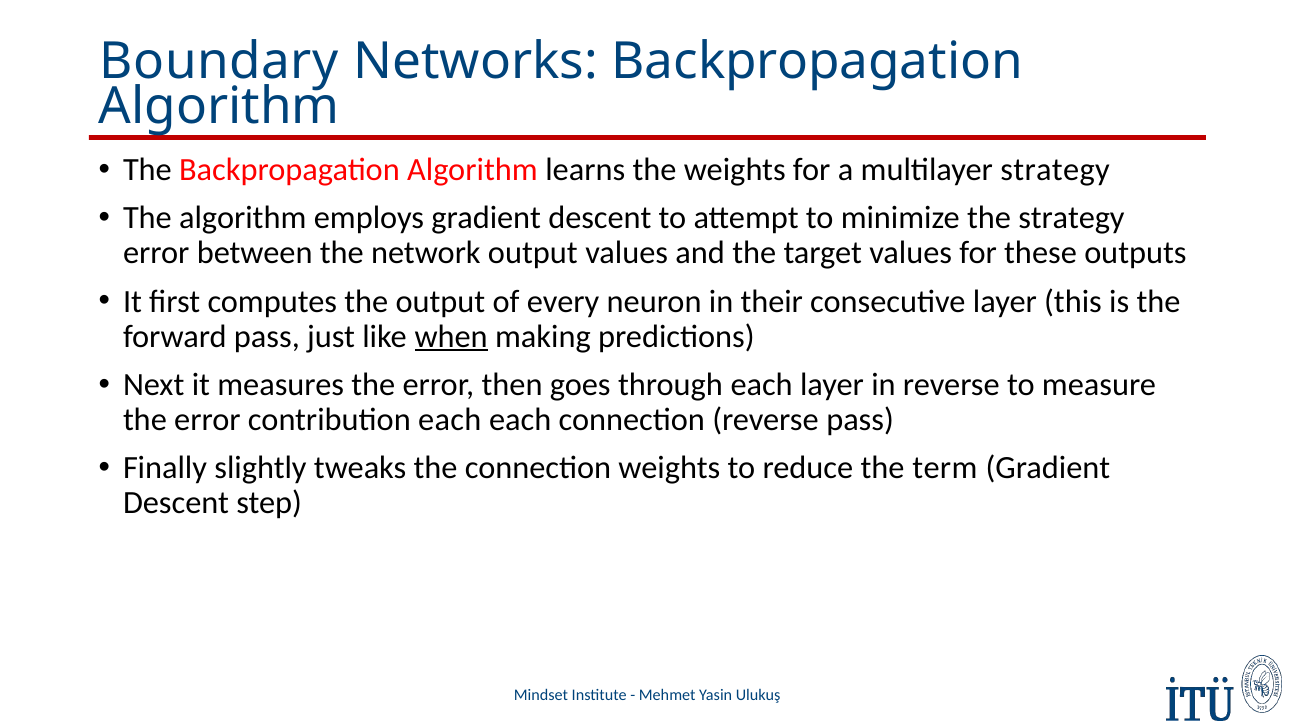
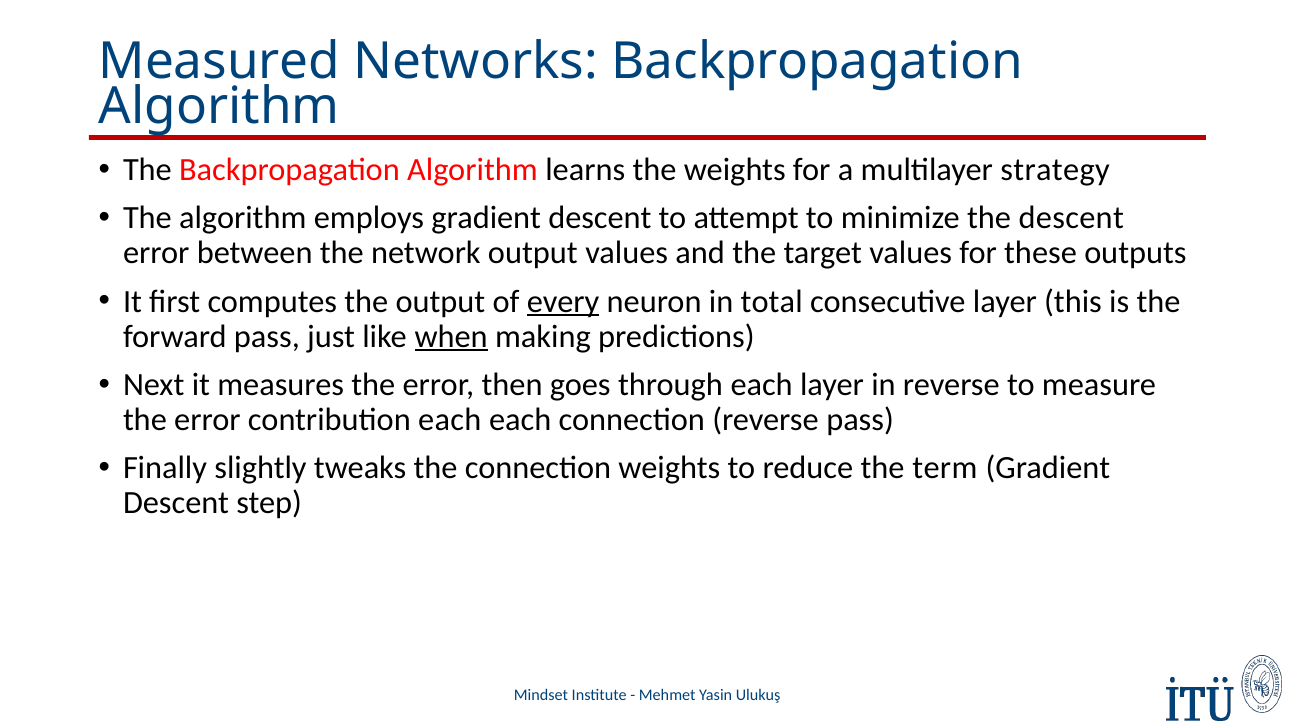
Boundary: Boundary -> Measured (219, 62)
the strategy: strategy -> descent (1071, 218)
every underline: none -> present (563, 302)
their: their -> total (772, 302)
